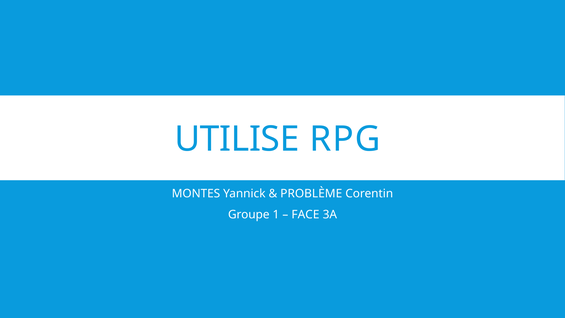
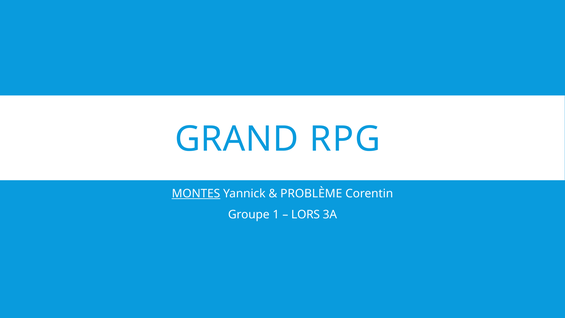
UTILISE: UTILISE -> GRAND (237, 139)
MONTES underline: none -> present (196, 194)
FACE: FACE -> LORS (306, 215)
